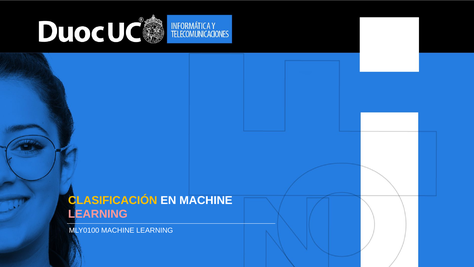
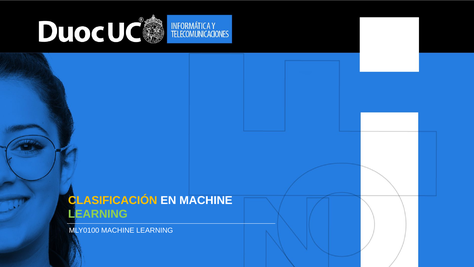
LEARNING colour: pink -> light green (98, 214)
